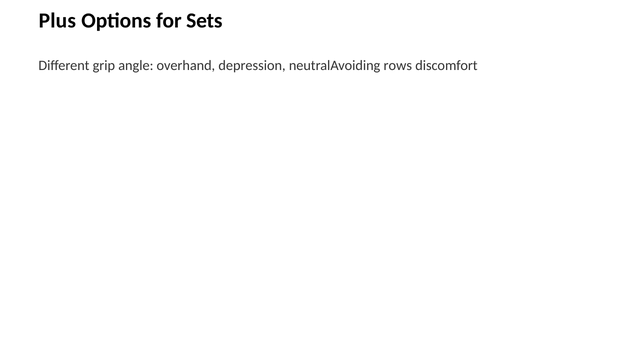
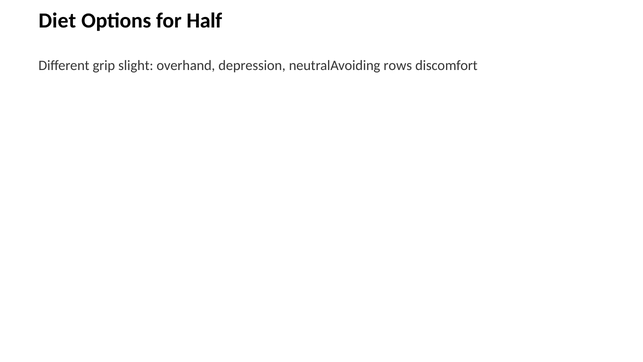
Plus: Plus -> Diet (57, 21)
Sets: Sets -> Half (204, 21)
angle: angle -> slight (136, 65)
